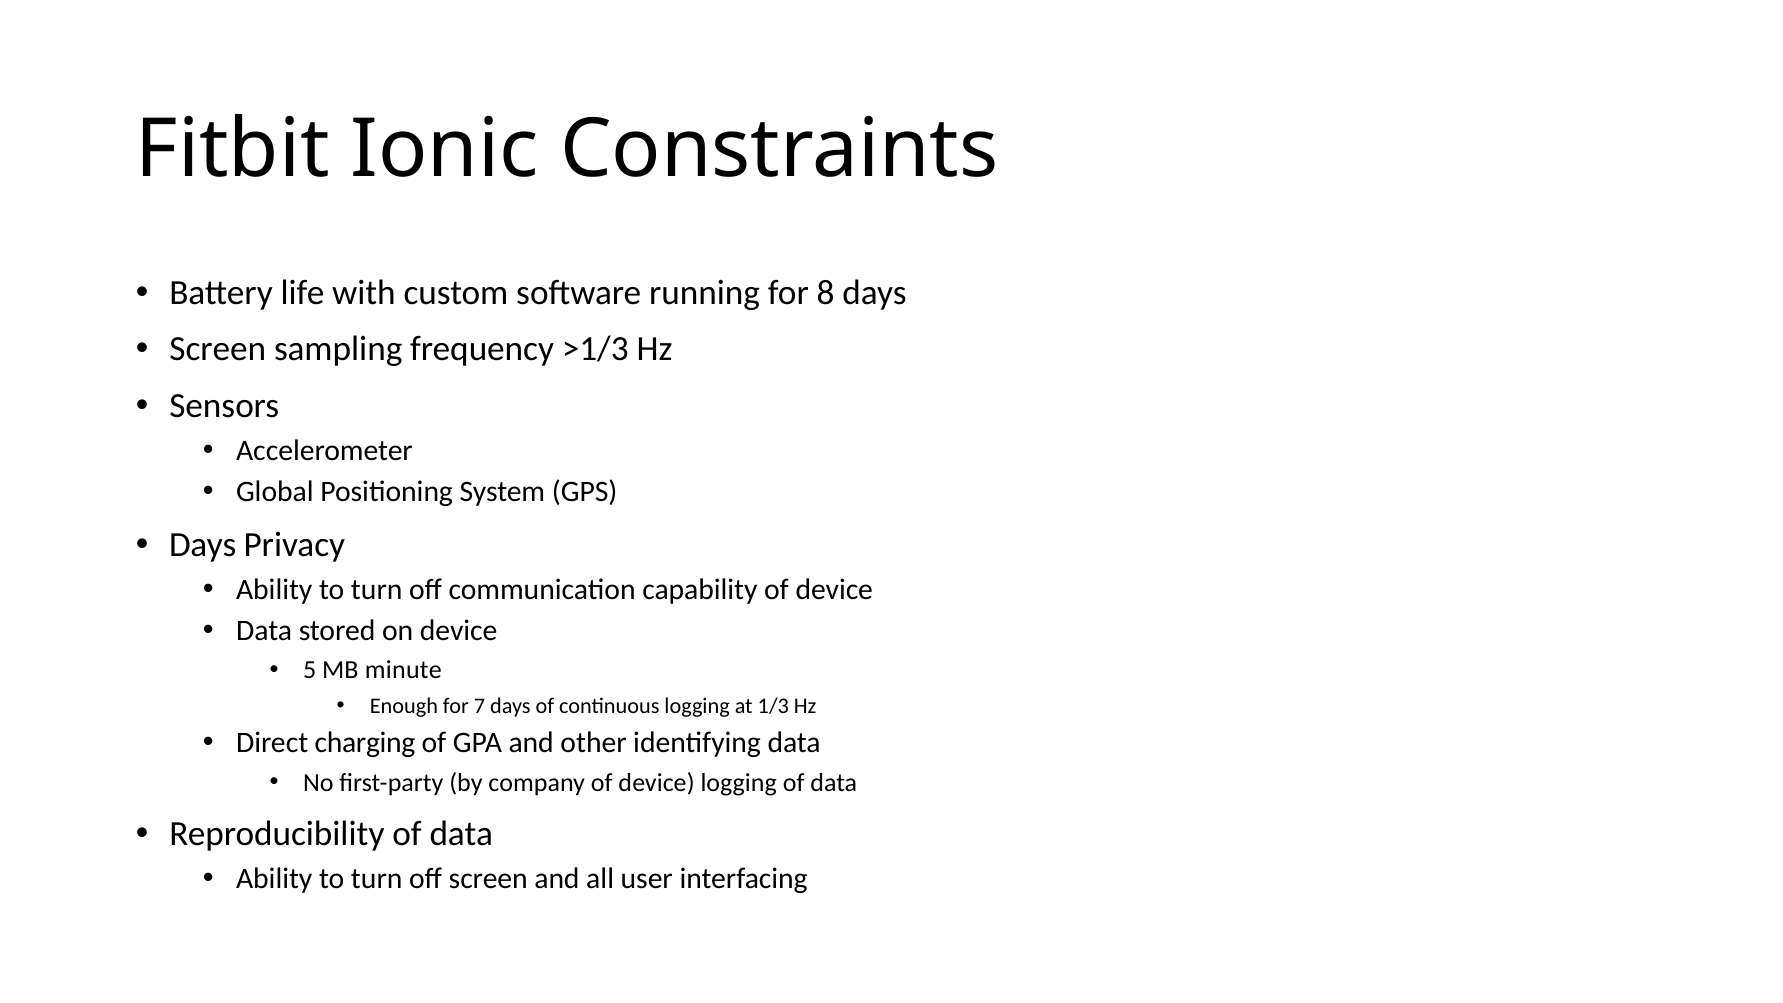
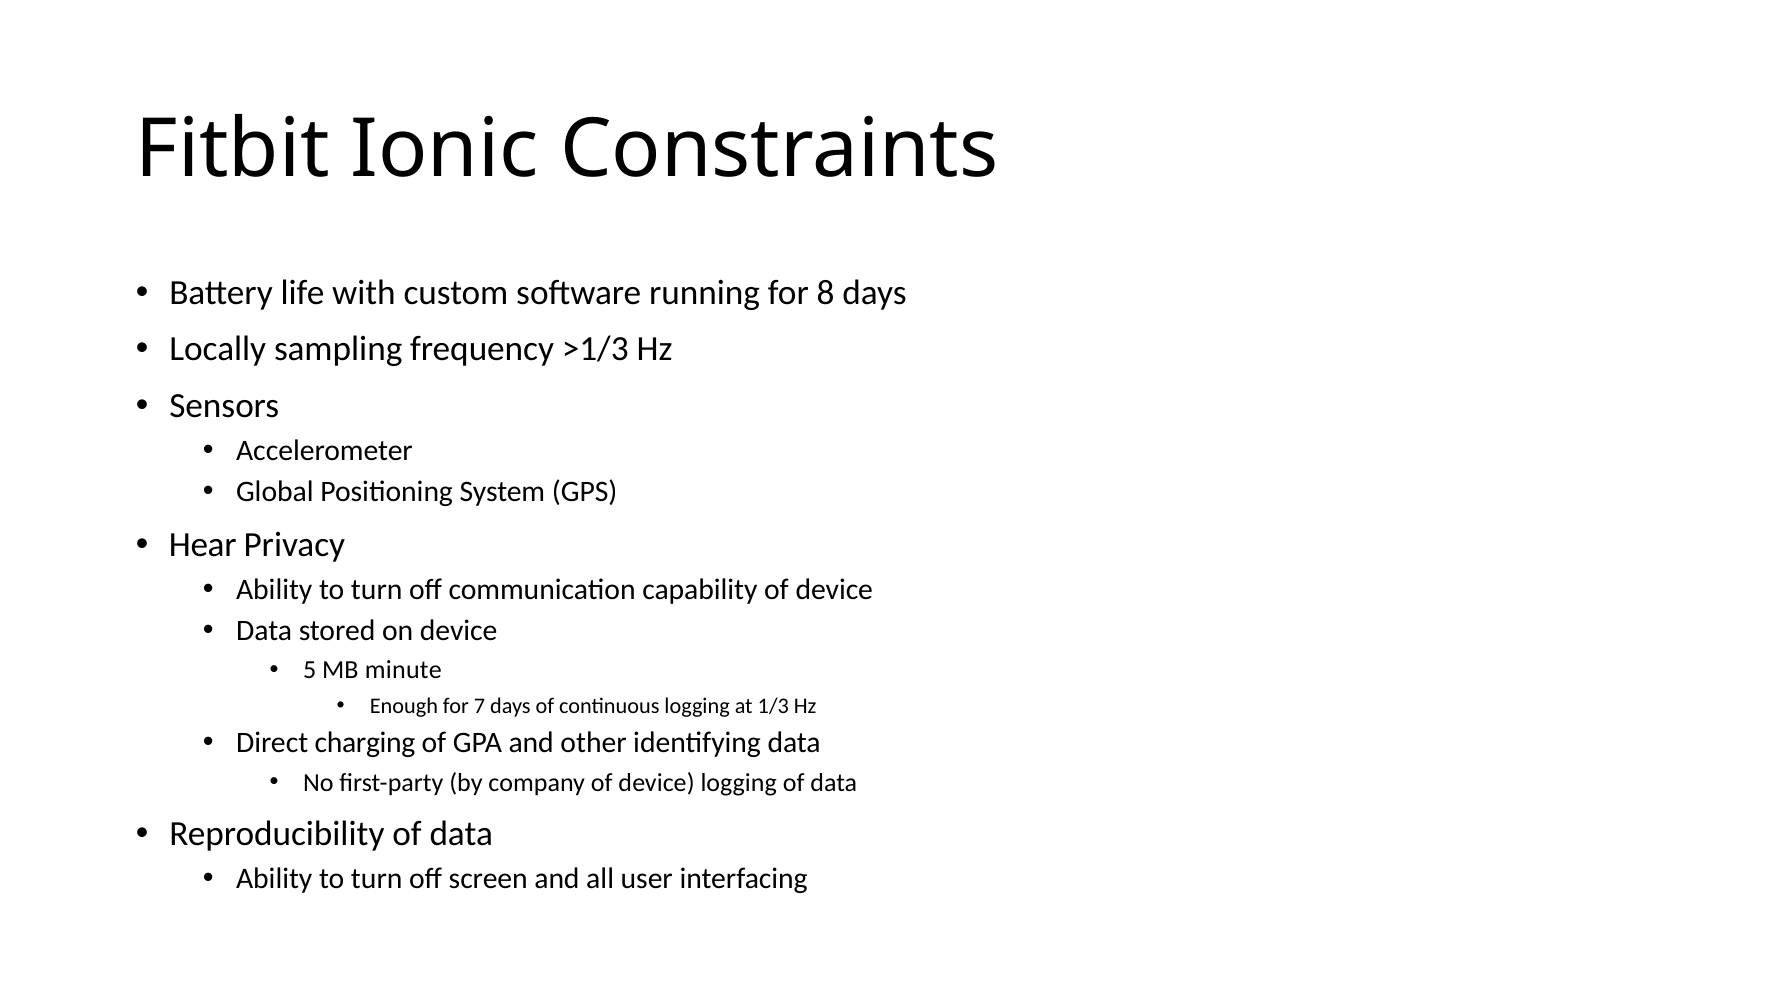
Screen: Screen -> Locally (218, 349)
Days: Days -> Hear (203, 545)
